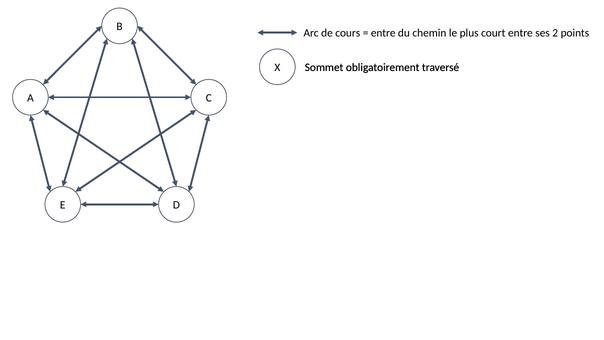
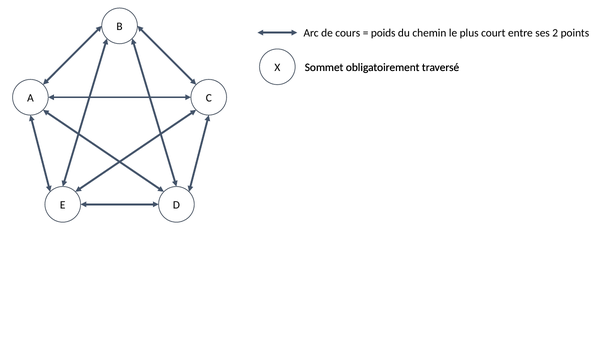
entre: entre -> poids (383, 33)
